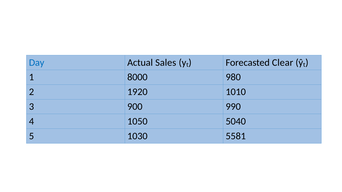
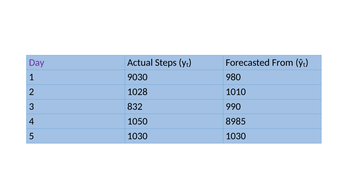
Day colour: blue -> purple (37, 63)
Sales: Sales -> Steps (166, 63)
Clear: Clear -> From (283, 63)
8000: 8000 -> 9030 (137, 77)
1920: 1920 -> 1028 (137, 92)
900: 900 -> 832 (135, 107)
5040: 5040 -> 8985 (236, 122)
1030 5581: 5581 -> 1030 (236, 136)
